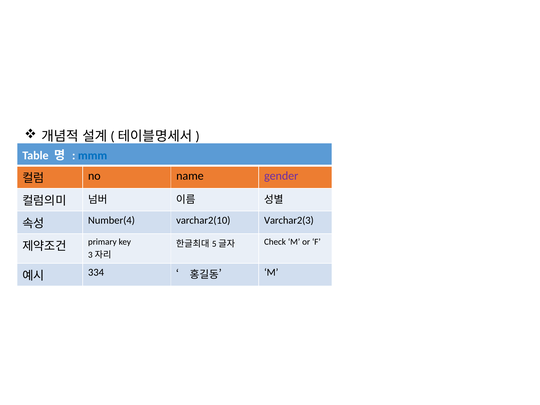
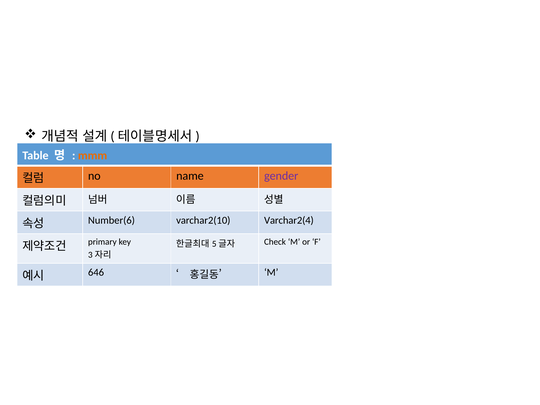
mmm colour: blue -> orange (93, 156)
Number(4: Number(4 -> Number(6 (111, 220)
Varchar2(3: Varchar2(3 -> Varchar2(4 (289, 220)
334: 334 -> 646 (96, 272)
